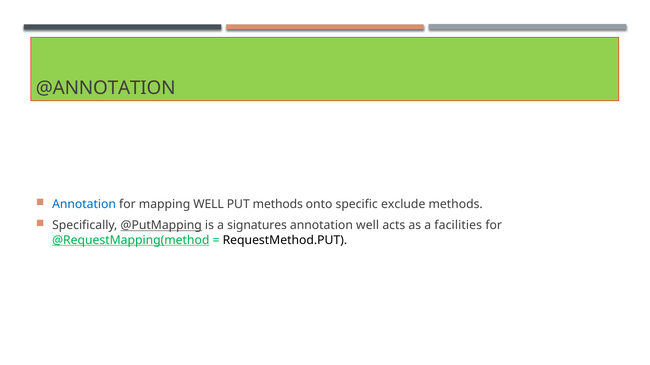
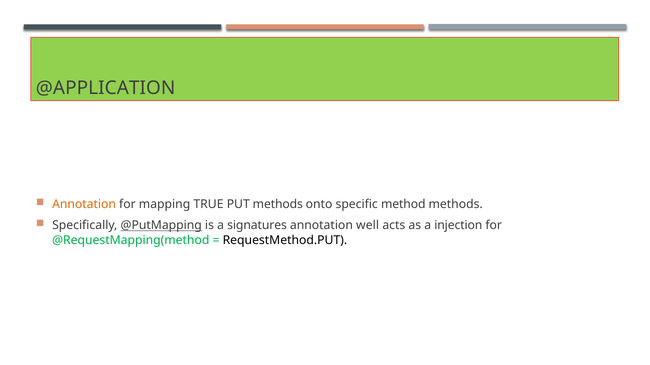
@ANNOTATION: @ANNOTATION -> @APPLICATION (106, 88)
Annotation colour: blue -> orange (84, 205)
mapping WELL: WELL -> TRUE (208, 205)
exclude: exclude -> method (403, 205)
facilities: facilities -> injection (458, 226)
@RequestMapping(method underline: present -> none (131, 240)
